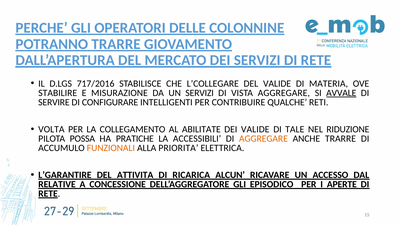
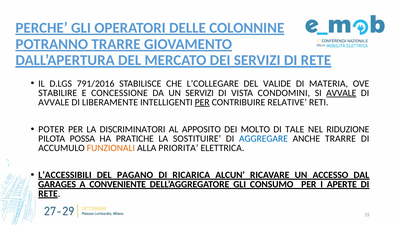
717/2016: 717/2016 -> 791/2016 (96, 84)
MISURAZIONE: MISURAZIONE -> CONCESSIONE (119, 93)
VISTA AGGREGARE: AGGREGARE -> CONDOMINI (284, 93)
SERVIRE: SERVIRE -> AVVALE (54, 102)
CONFIGURARE: CONFIGURARE -> LIBERAMENTE (110, 102)
PER underline: none -> present (202, 102)
QUALCHE: QUALCHE -> RELATIVE (287, 102)
VOLTA: VOLTA -> POTER (51, 129)
COLLEGAMENTO: COLLEGAMENTO -> DISCRIMINATORI (133, 129)
ABILITATE: ABILITATE -> APPOSITO (201, 129)
DEI VALIDE: VALIDE -> MOLTO (255, 129)
ACCESSIBILI: ACCESSIBILI -> SOSTITUIRE (197, 139)
AGGREGARE colour: orange -> blue (263, 139)
L’GARANTIRE: L’GARANTIRE -> L’ACCESSIBILI (65, 175)
ATTIVITA: ATTIVITA -> PAGANO (135, 175)
RELATIVE: RELATIVE -> GARAGES (57, 184)
CONCESSIONE: CONCESSIONE -> CONVENIENTE (118, 184)
EPISODICO: EPISODICO -> CONSUMO (272, 184)
